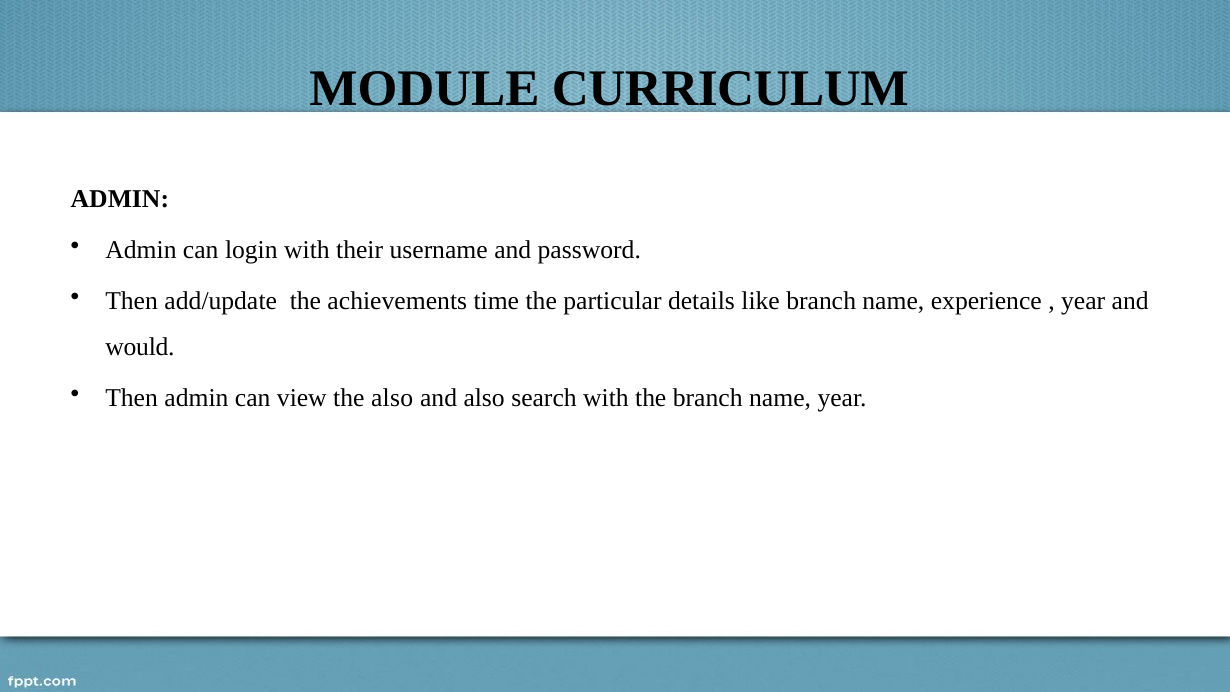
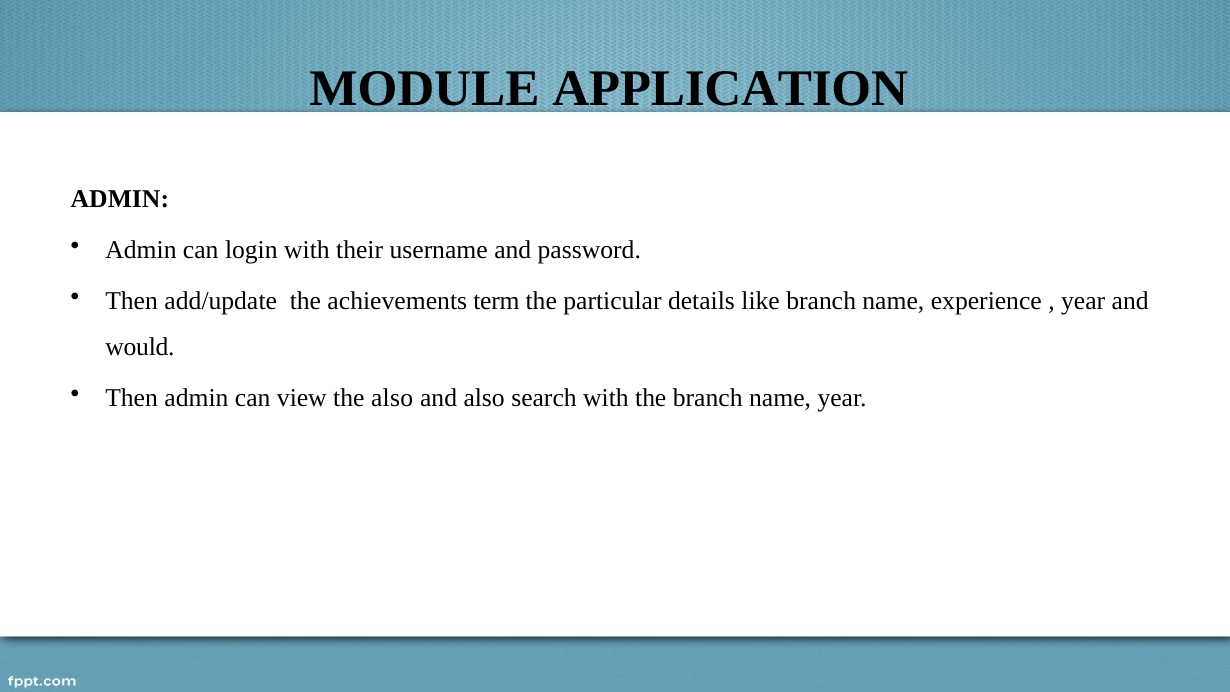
CURRICULUM: CURRICULUM -> APPLICATION (730, 89)
time: time -> term (496, 301)
